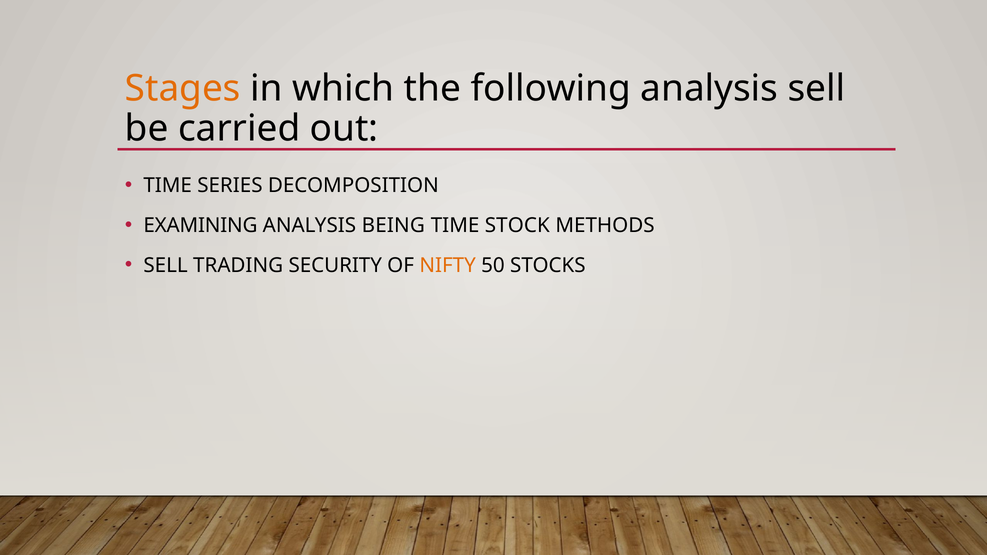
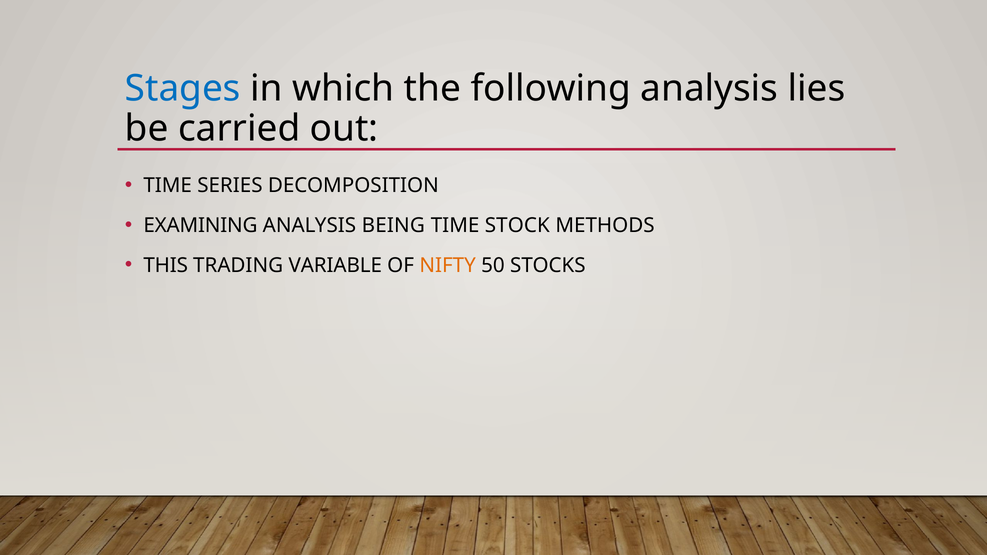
Stages colour: orange -> blue (183, 89)
analysis sell: sell -> lies (817, 89)
SELL: SELL -> THIS (166, 265)
SECURITY: SECURITY -> VARIABLE (335, 265)
